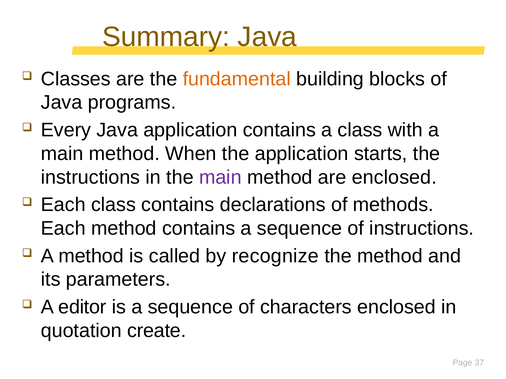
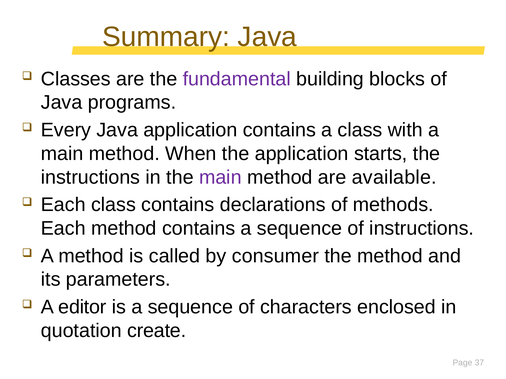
fundamental colour: orange -> purple (237, 79)
are enclosed: enclosed -> available (394, 177)
recognize: recognize -> consumer (275, 256)
